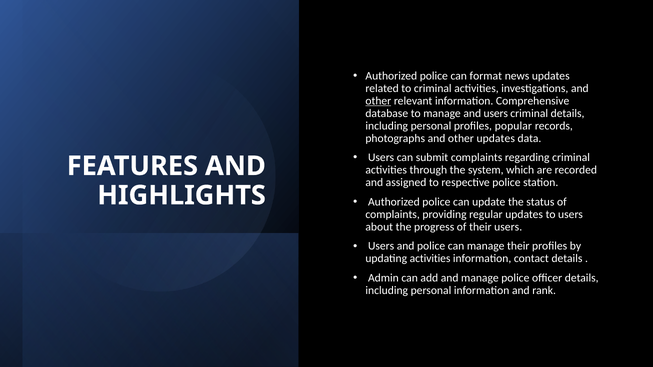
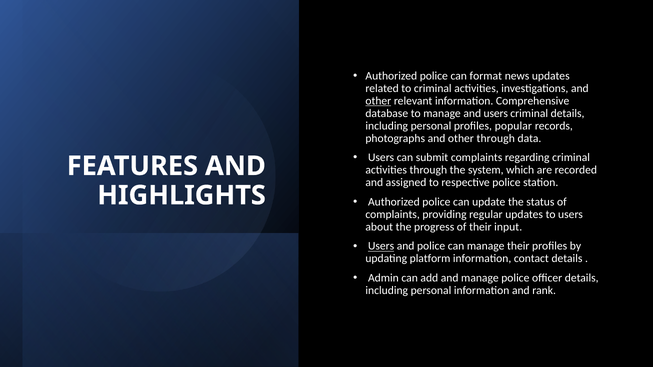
other updates: updates -> through (496, 138)
their users: users -> input (508, 227)
Users underline: none -> present (381, 246)
updating activities: activities -> platform (430, 259)
